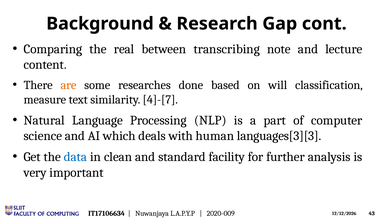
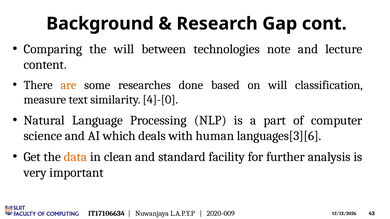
the real: real -> will (124, 49)
transcribing: transcribing -> technologies (227, 49)
4]-[7: 4]-[7 -> 4]-[0 (160, 100)
languages[3][3: languages[3][3 -> languages[3][6 (279, 136)
data colour: blue -> orange (75, 157)
